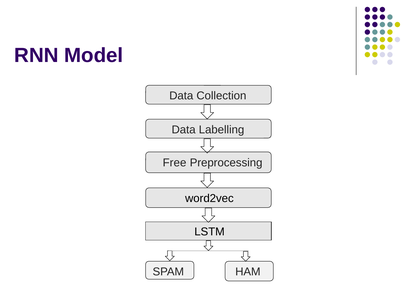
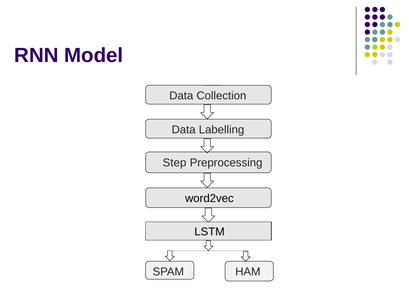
Free: Free -> Step (175, 162)
